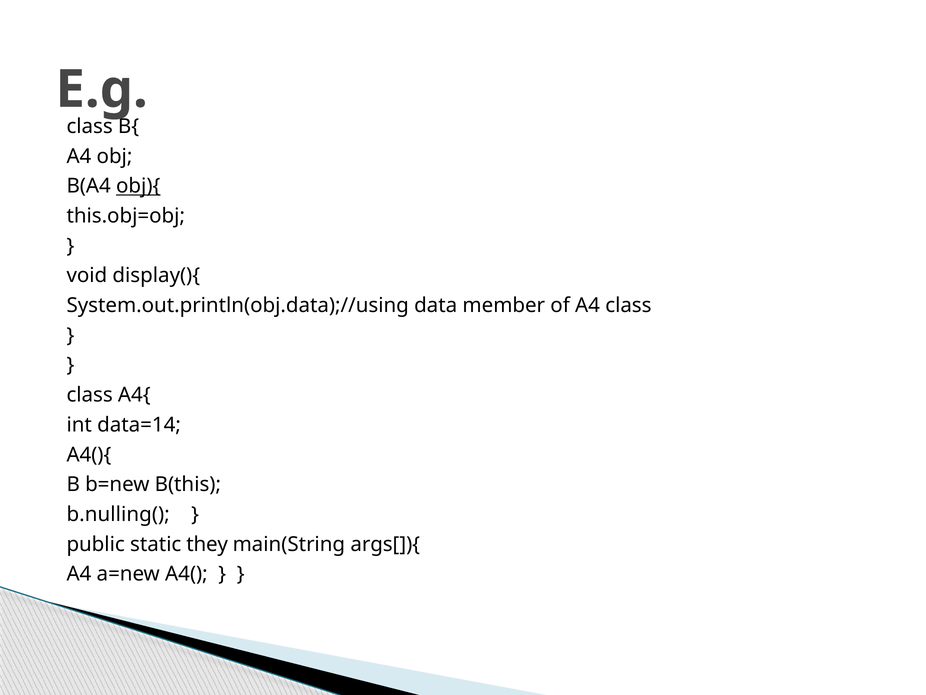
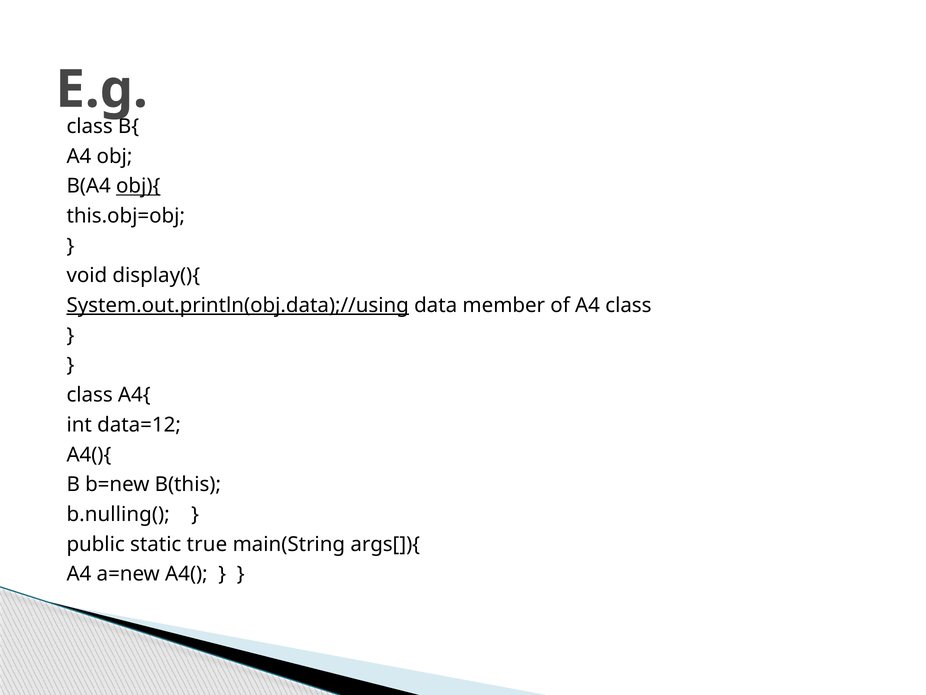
System.out.println(obj.data);//using underline: none -> present (238, 305)
data=14: data=14 -> data=12 (139, 425)
they: they -> true (207, 544)
